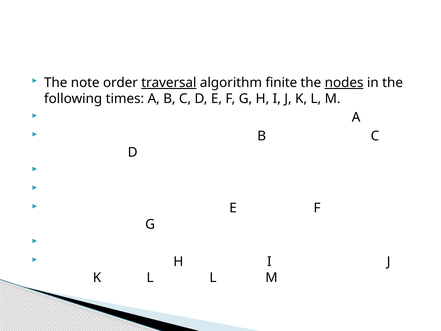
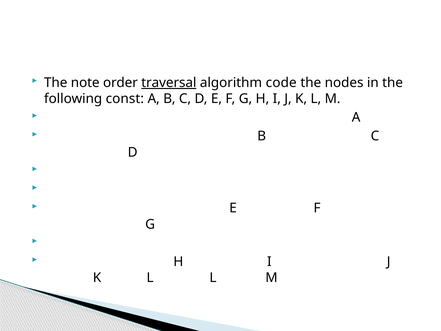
finite: finite -> code (281, 83)
nodes underline: present -> none (344, 83)
times: times -> const (125, 99)
